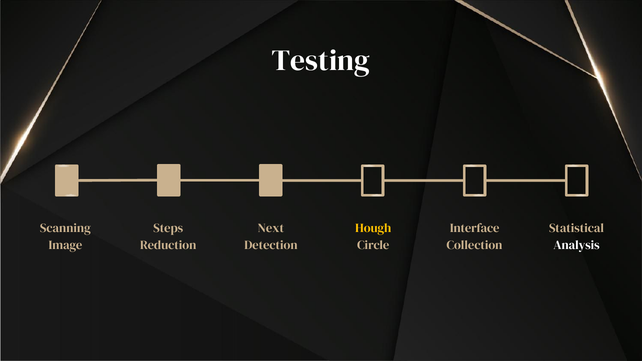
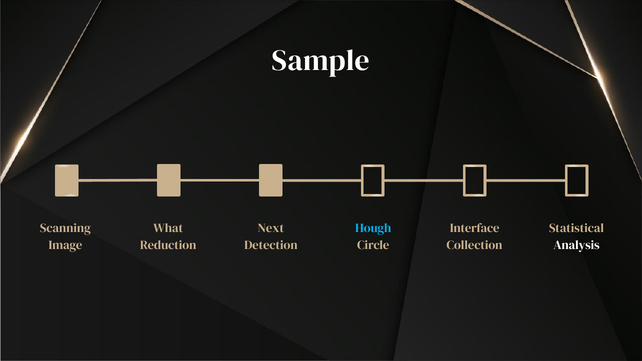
Testing: Testing -> Sample (321, 61)
Steps: Steps -> What (168, 228)
Hough colour: yellow -> light blue (373, 228)
